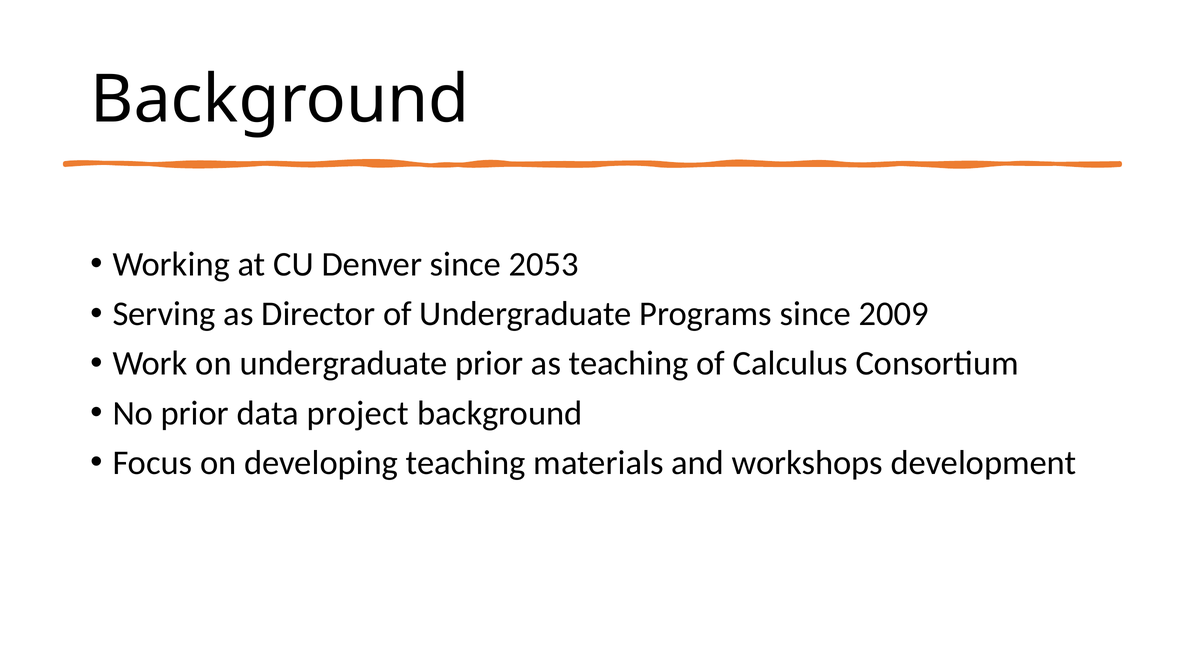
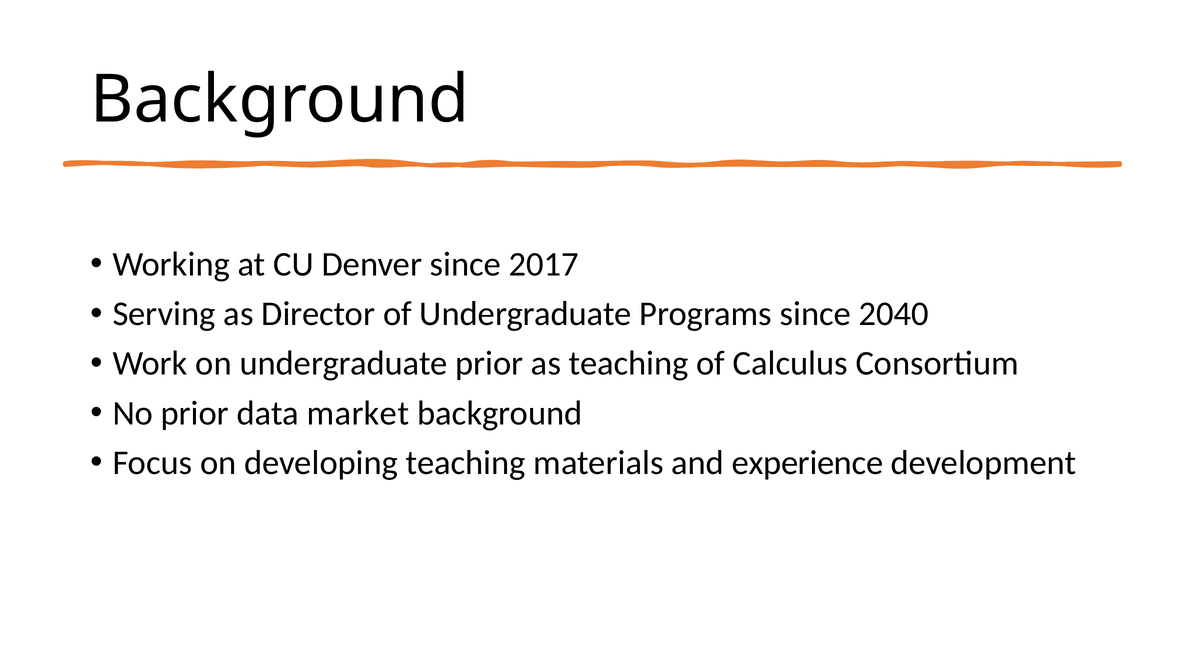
2053: 2053 -> 2017 (544, 264)
2009: 2009 -> 2040 (894, 314)
project: project -> market (358, 413)
workshops: workshops -> experience (807, 463)
